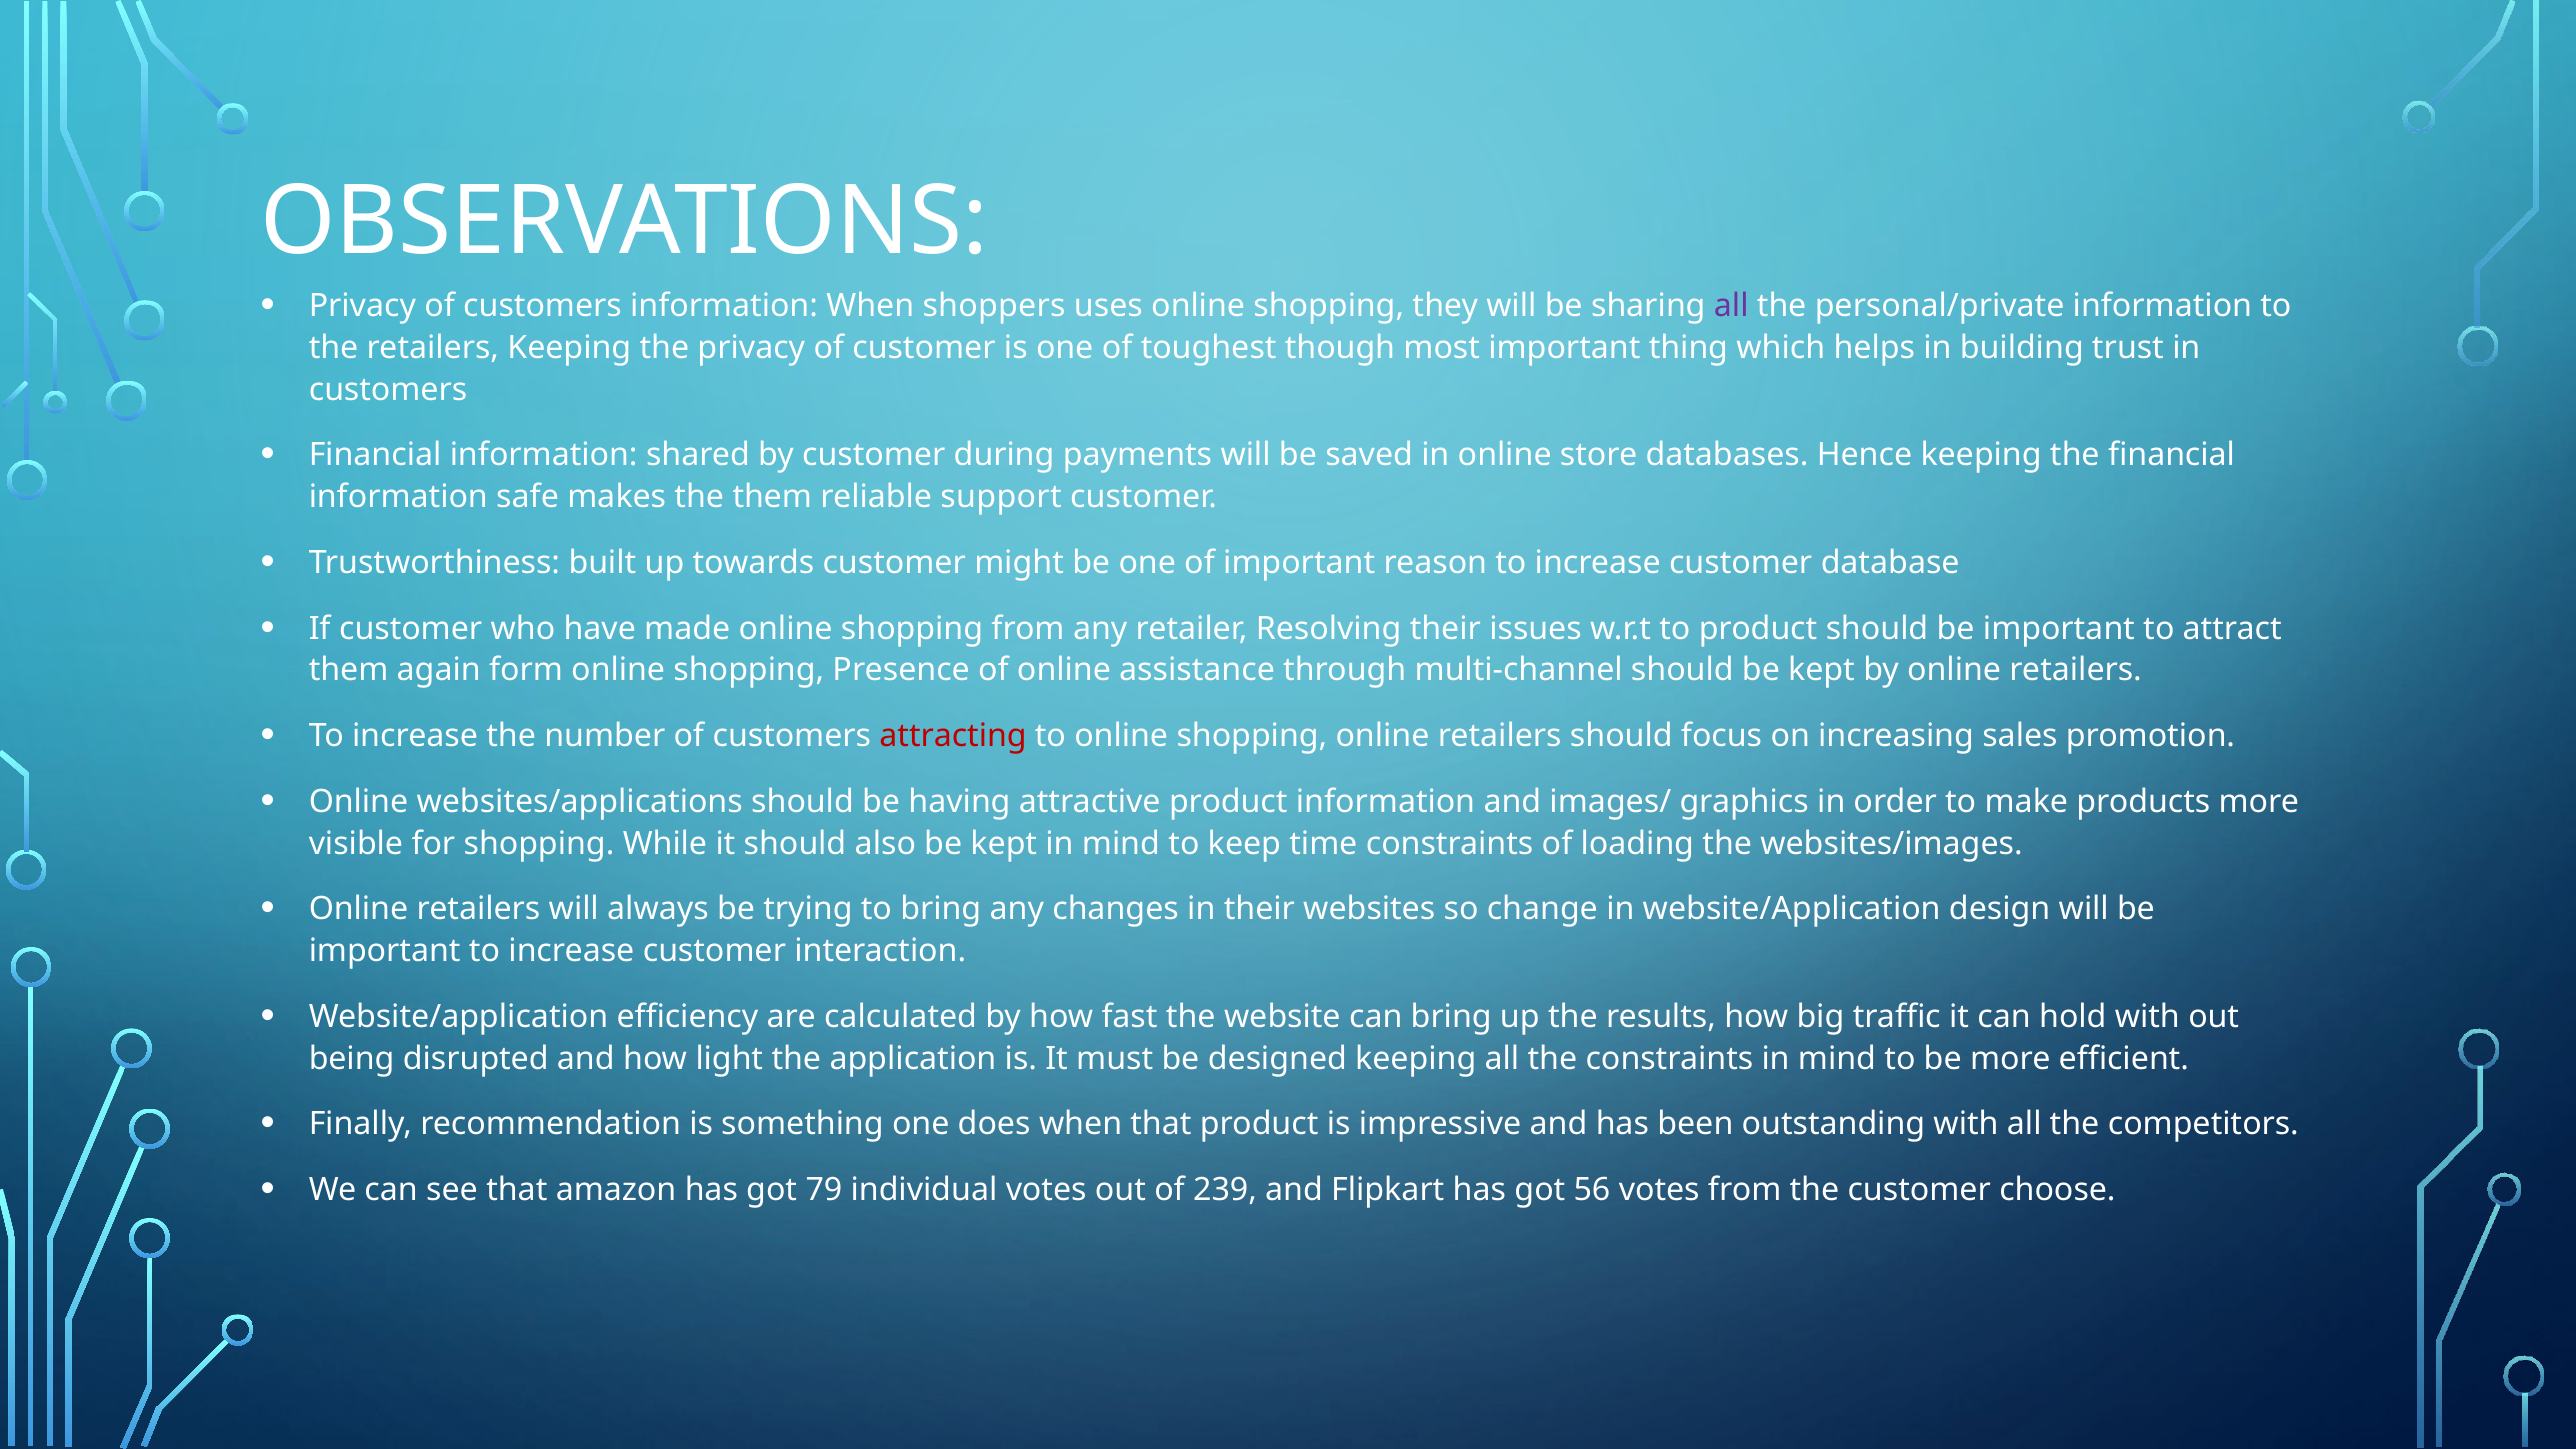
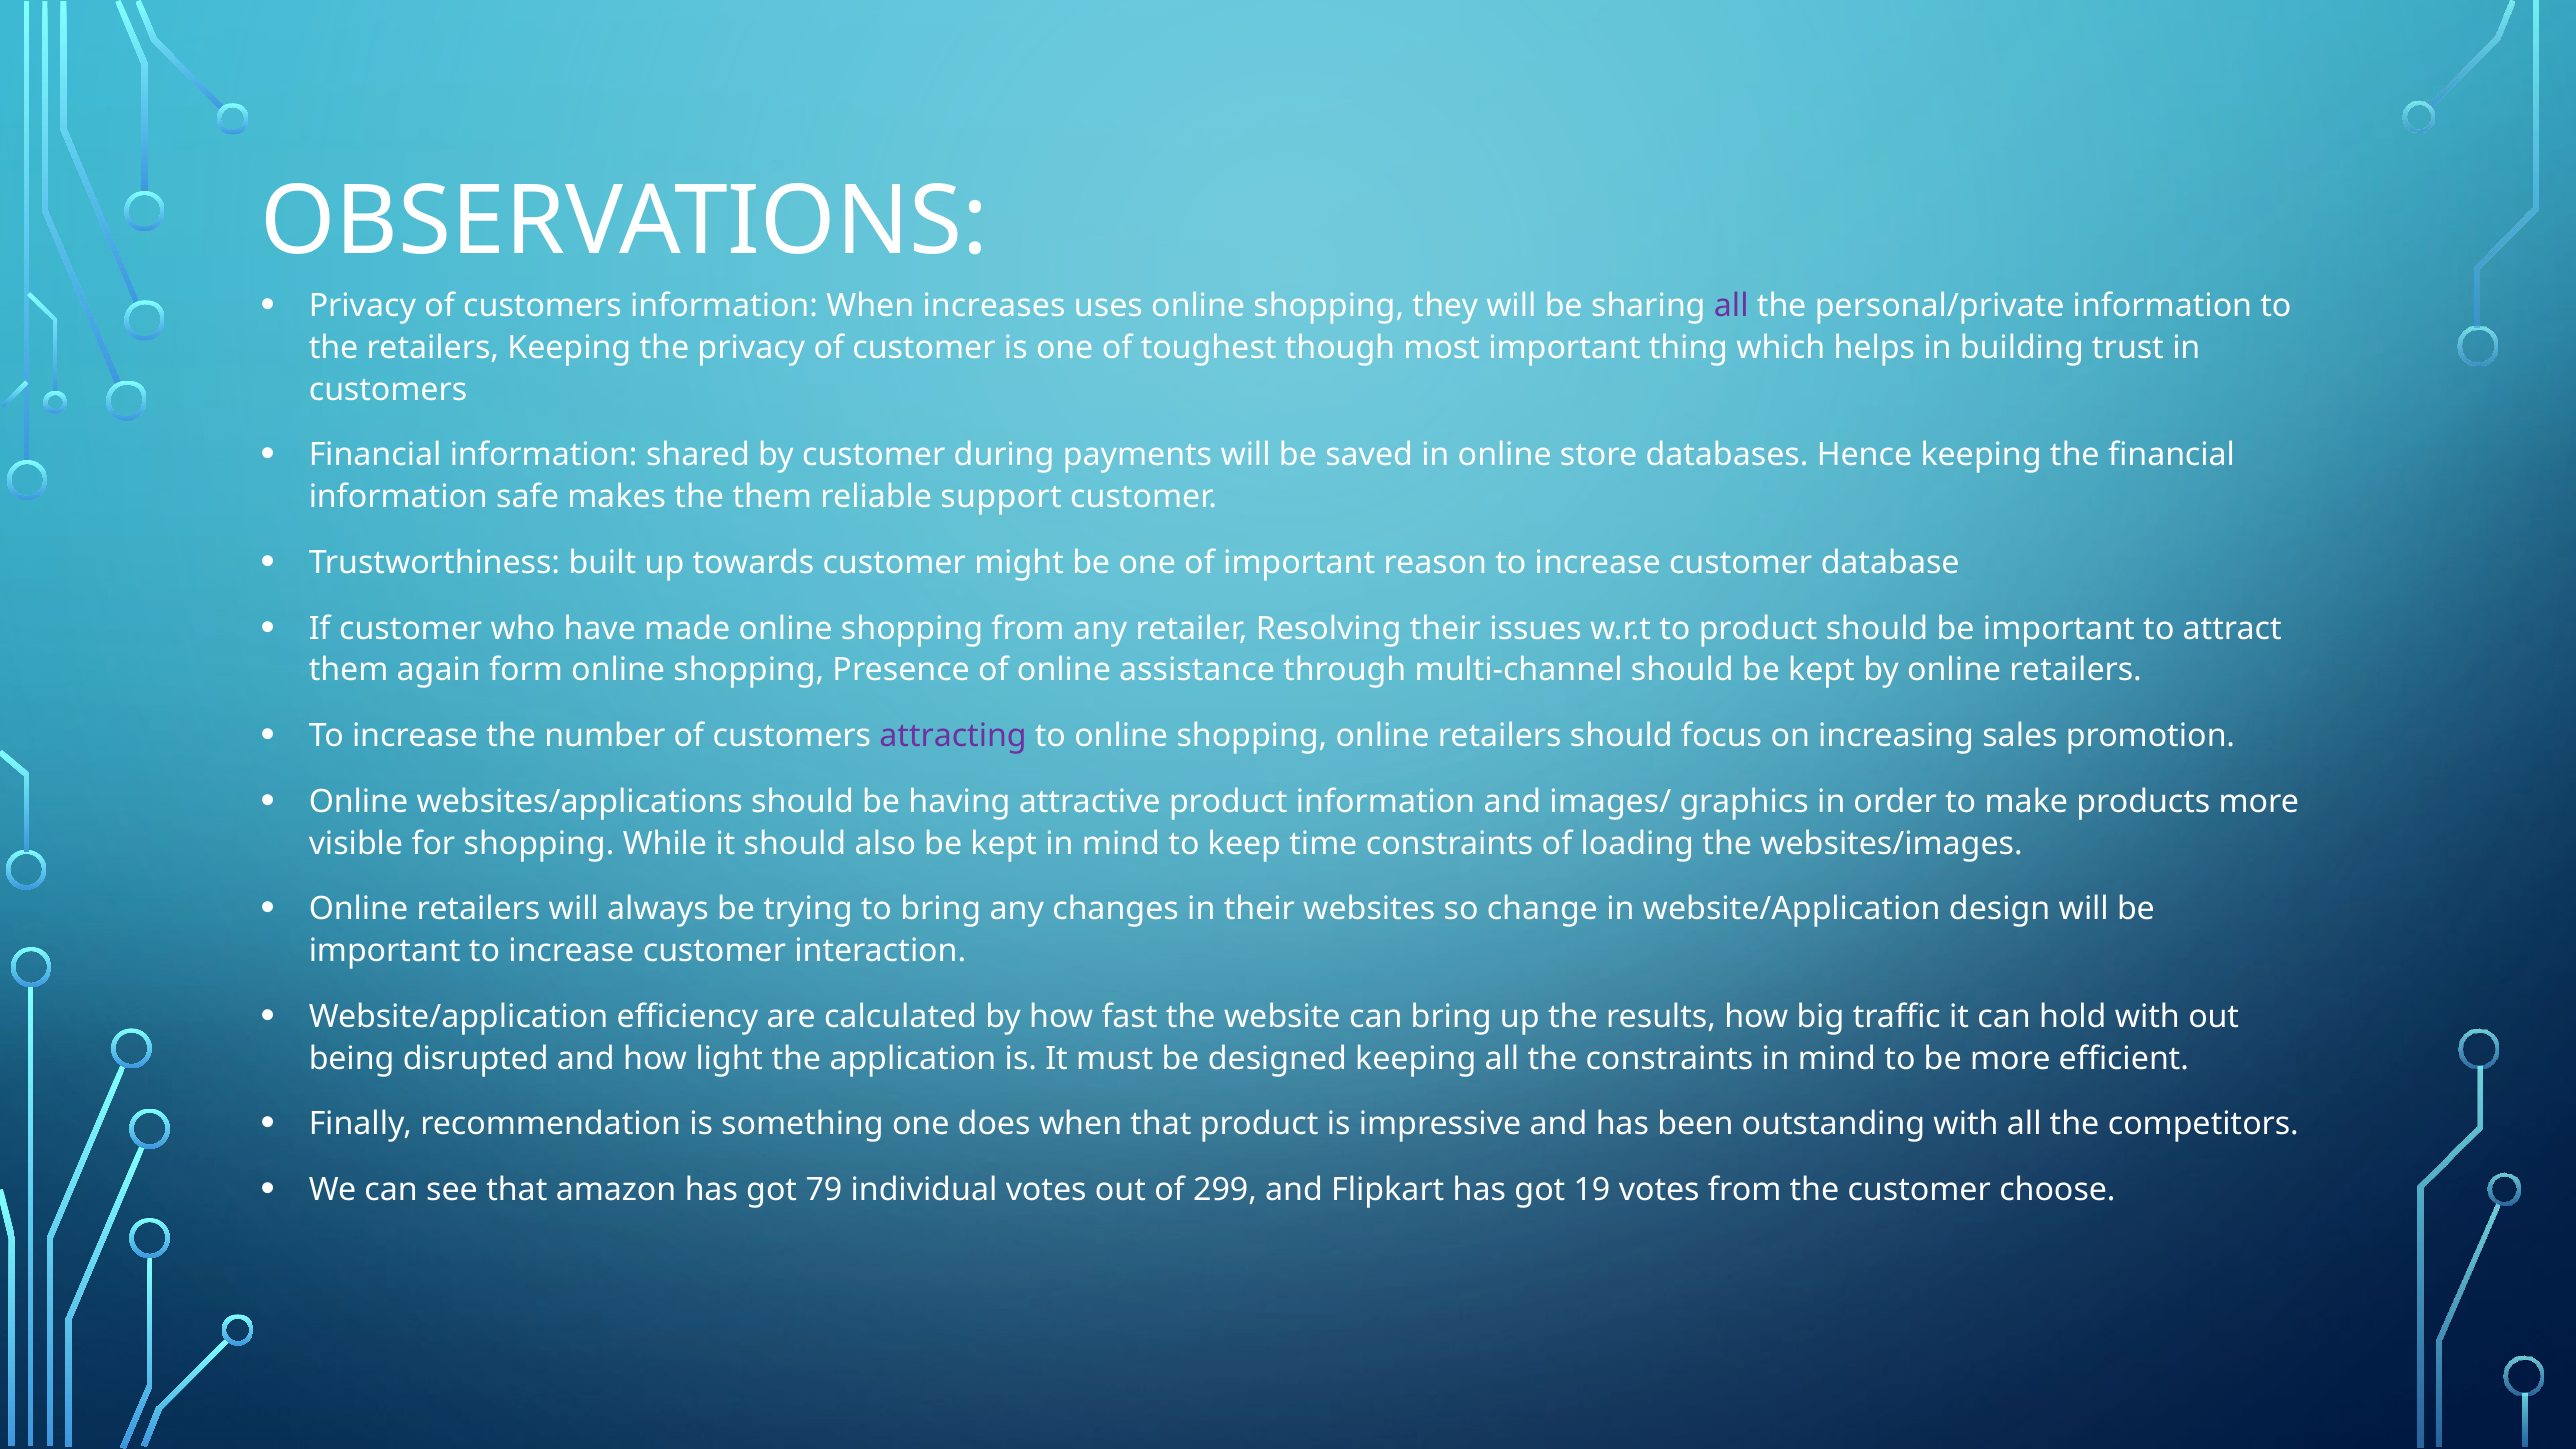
shoppers: shoppers -> increases (994, 306)
attracting colour: red -> purple (953, 736)
239: 239 -> 299 (1225, 1190)
56: 56 -> 19 (1592, 1190)
